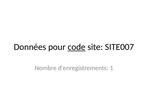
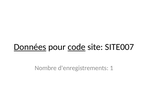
Données underline: none -> present (30, 47)
